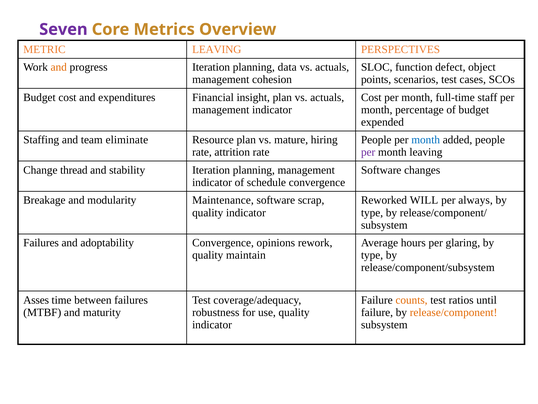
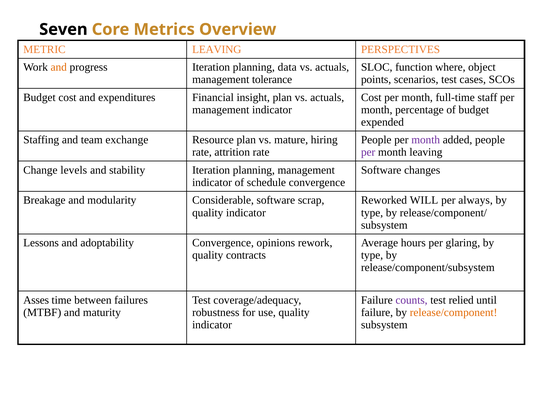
Seven colour: purple -> black (63, 29)
defect: defect -> where (450, 67)
cohesion: cohesion -> tolerance (272, 79)
eliminate: eliminate -> exchange (127, 140)
month colour: blue -> purple (426, 140)
thread: thread -> levels (74, 170)
Maintenance: Maintenance -> Considerable (223, 200)
Failures: Failures -> Lessons (41, 243)
maintain: maintain -> contracts (246, 255)
counts colour: orange -> purple (412, 300)
ratios: ratios -> relied (461, 300)
